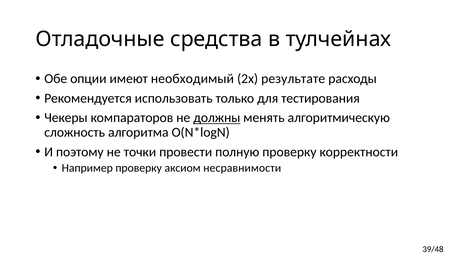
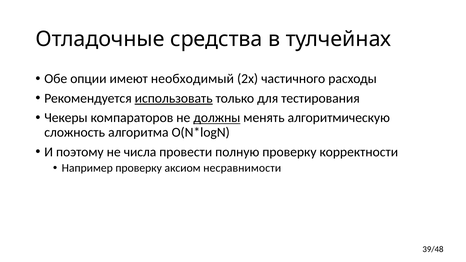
результате: результате -> частичного (293, 79)
использовать underline: none -> present (174, 98)
точки: точки -> числа (140, 152)
